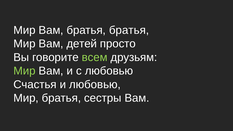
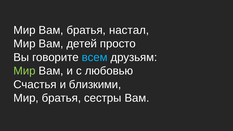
братья братья: братья -> настал (129, 30)
всем colour: light green -> light blue (95, 57)
и любовью: любовью -> близкими (95, 85)
